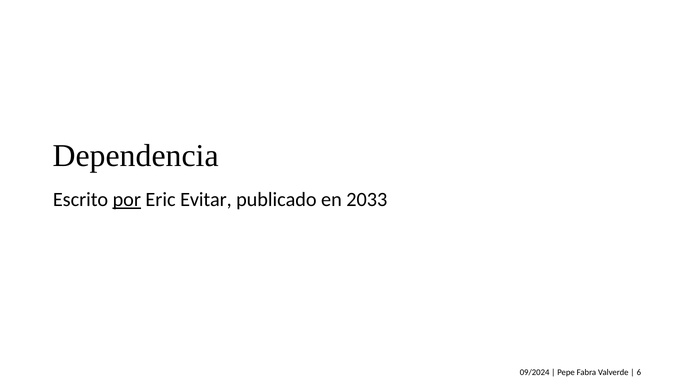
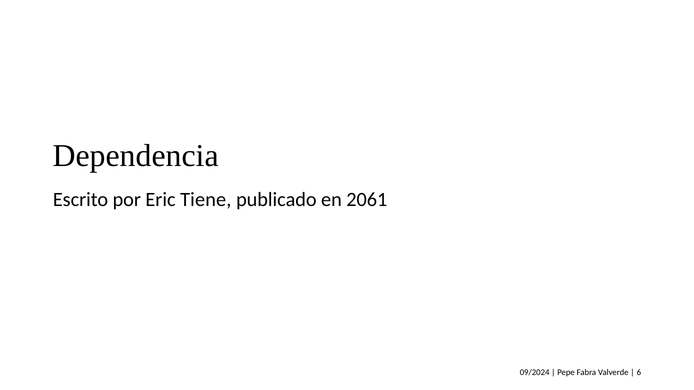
por underline: present -> none (127, 200)
Evitar: Evitar -> Tiene (206, 200)
2033: 2033 -> 2061 (367, 200)
